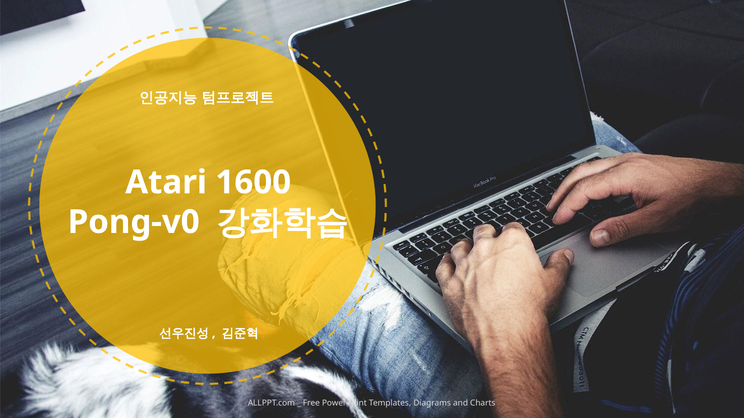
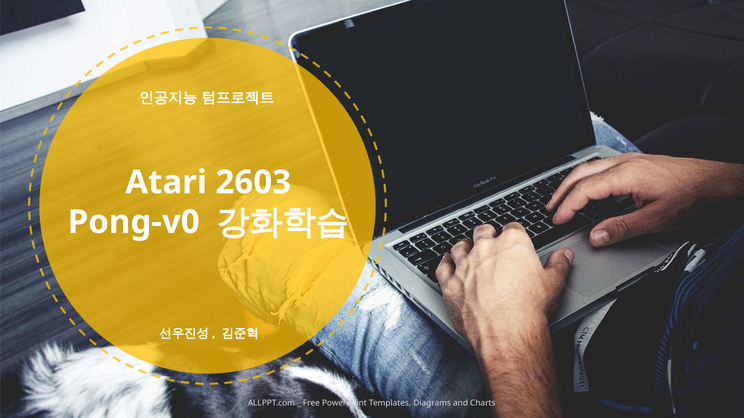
1600: 1600 -> 2603 (253, 183)
